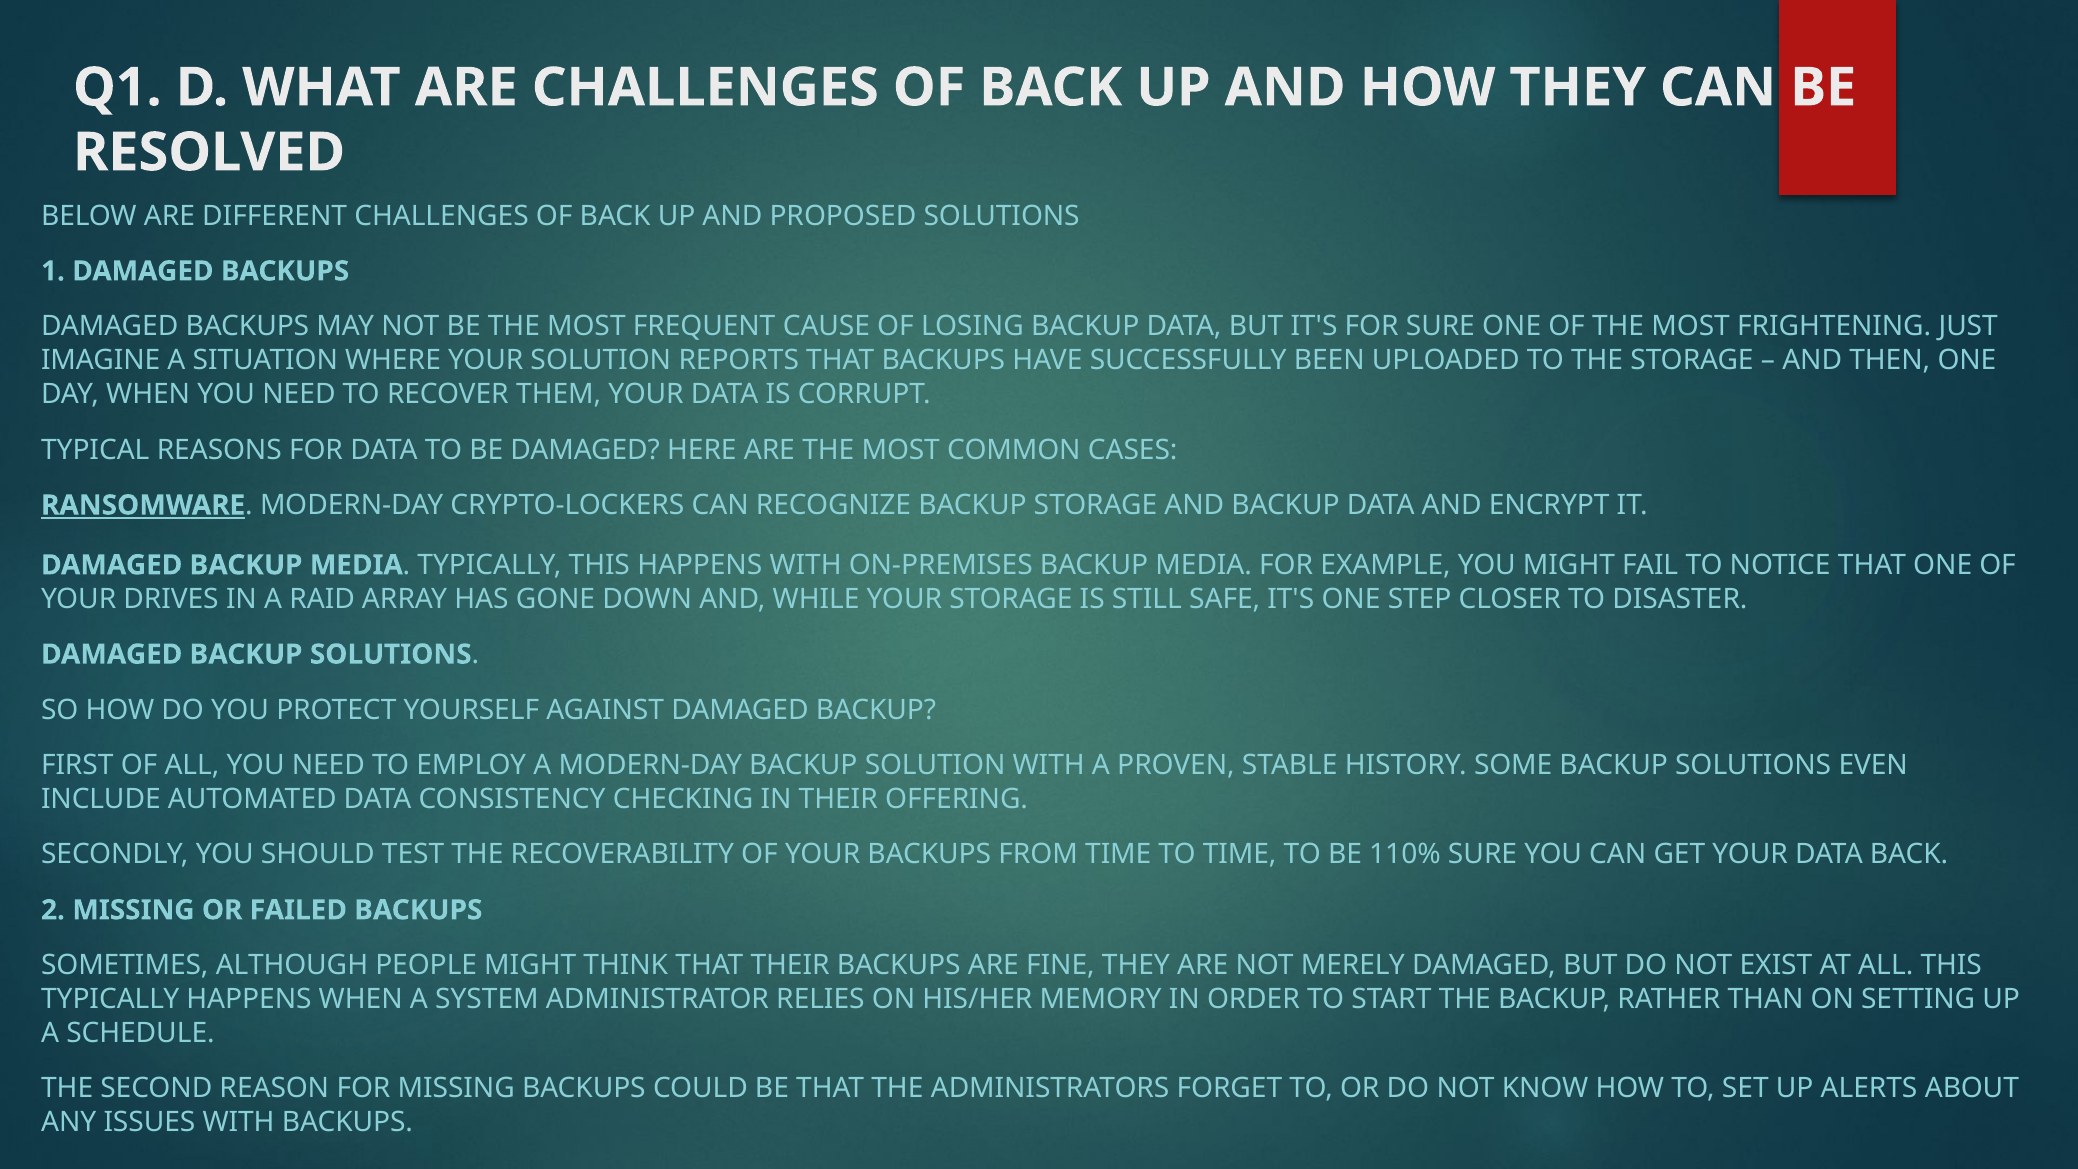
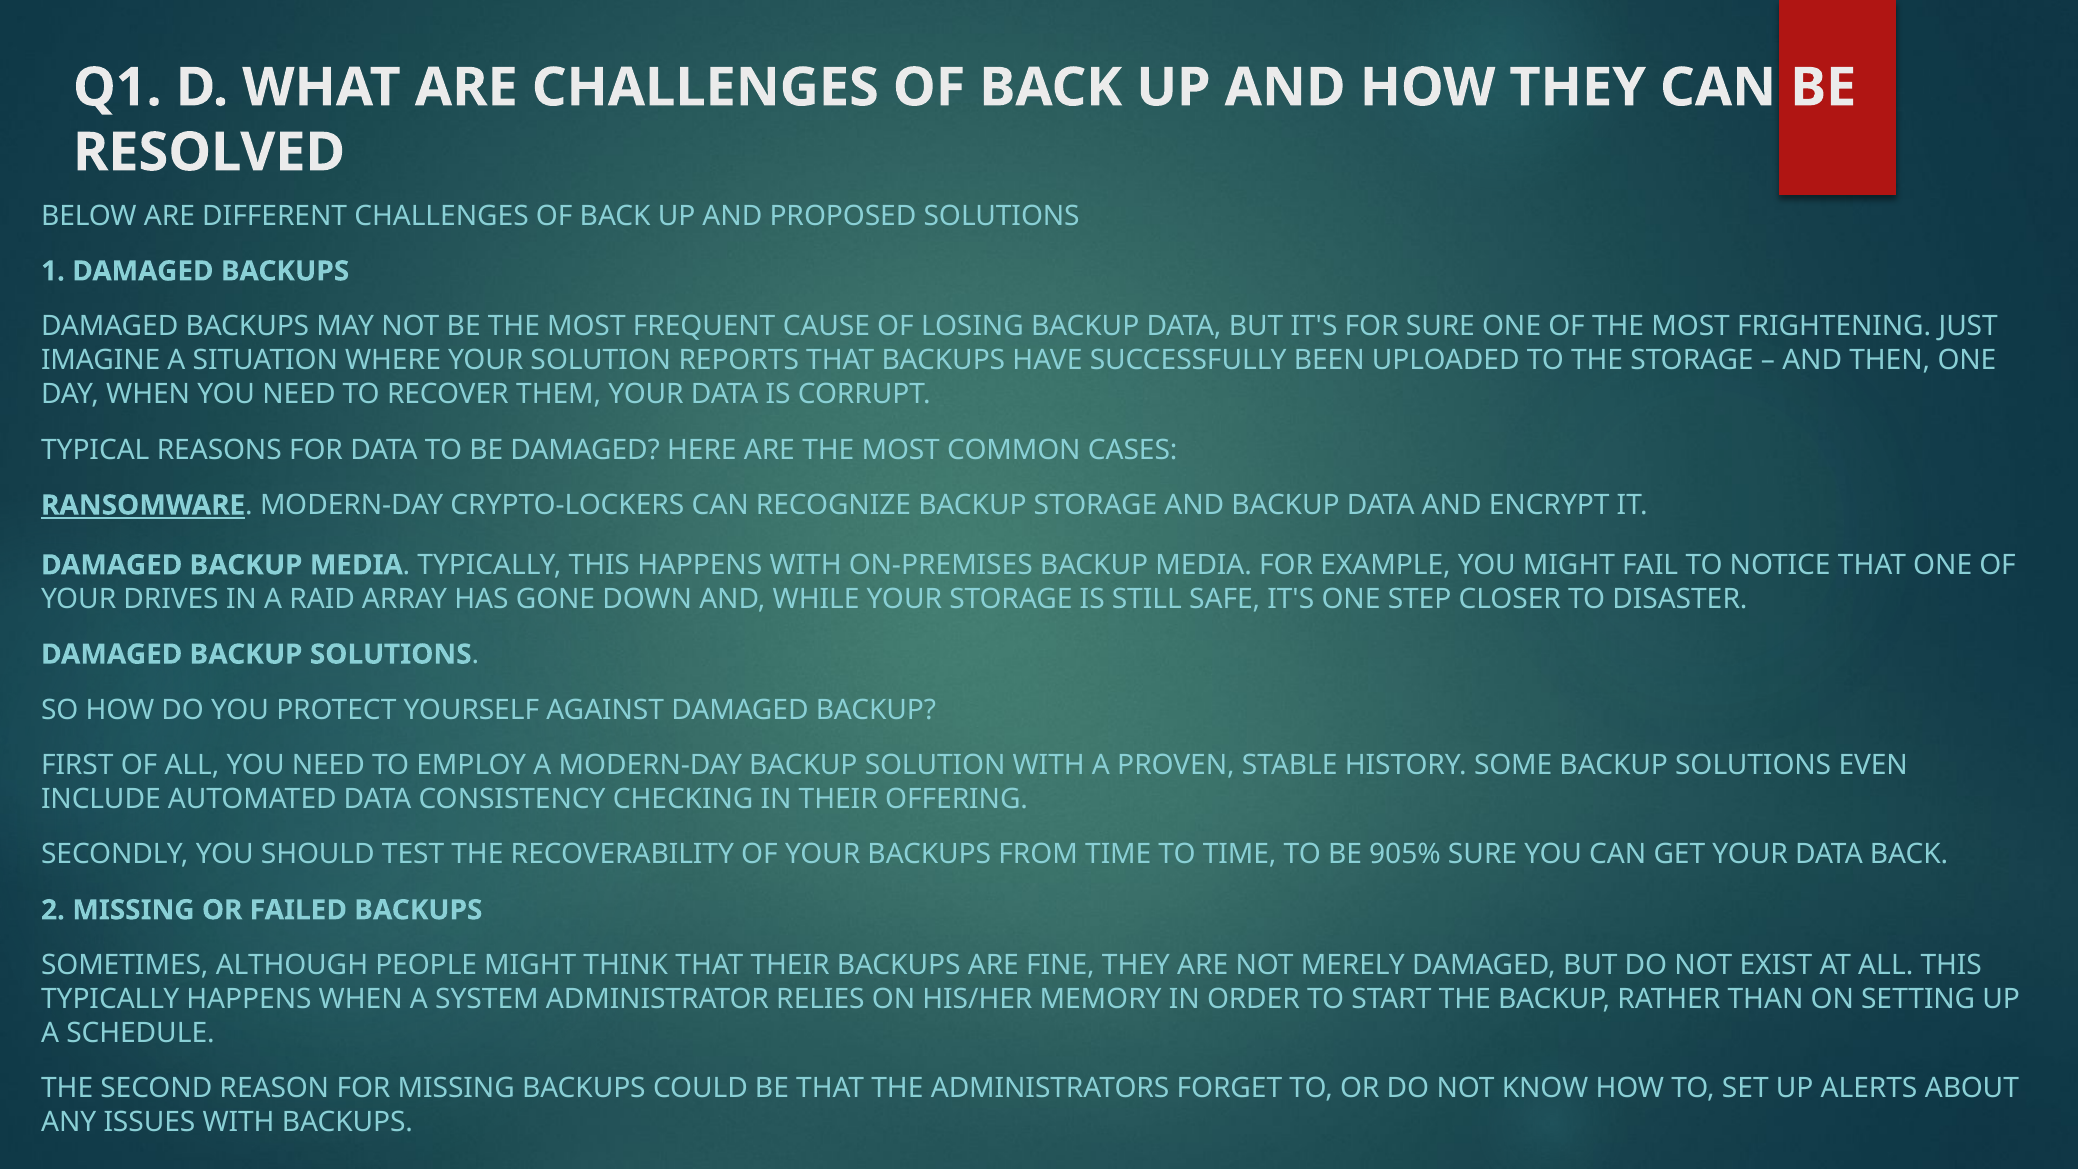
110%: 110% -> 905% (1405, 854)
